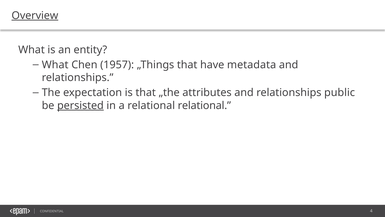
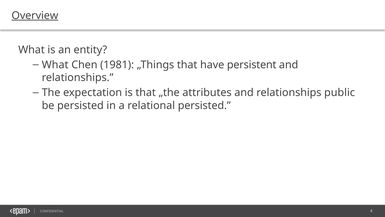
1957: 1957 -> 1981 (117, 65)
metadata: metadata -> persistent (252, 65)
persisted underline: present -> none (80, 105)
relational relational: relational -> persisted (204, 105)
